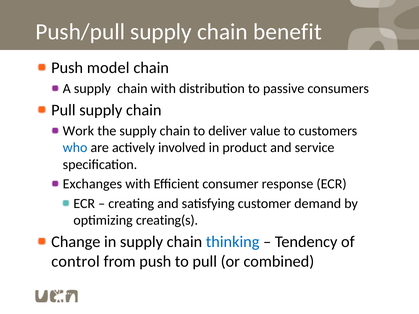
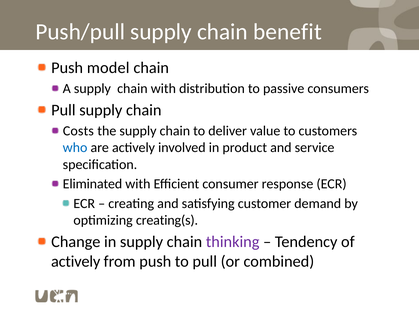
Work: Work -> Costs (78, 131)
Exchanges: Exchanges -> Eliminated (92, 184)
thinking colour: blue -> purple (233, 242)
control: control -> actively (76, 262)
